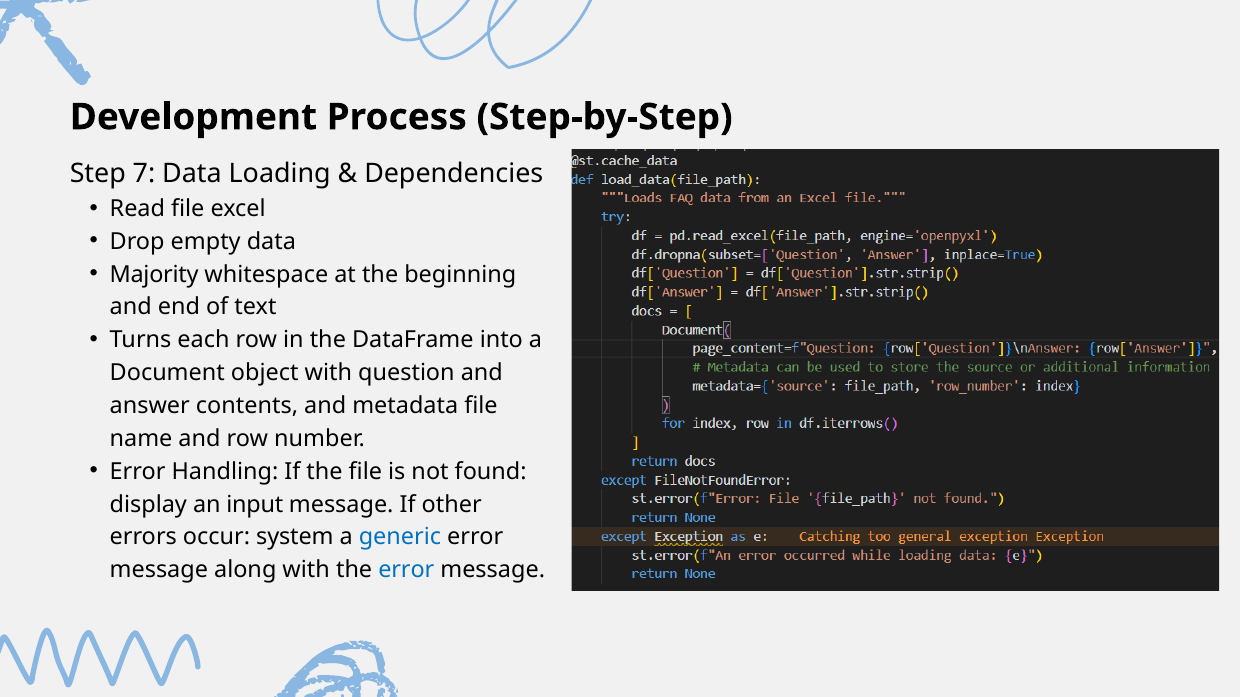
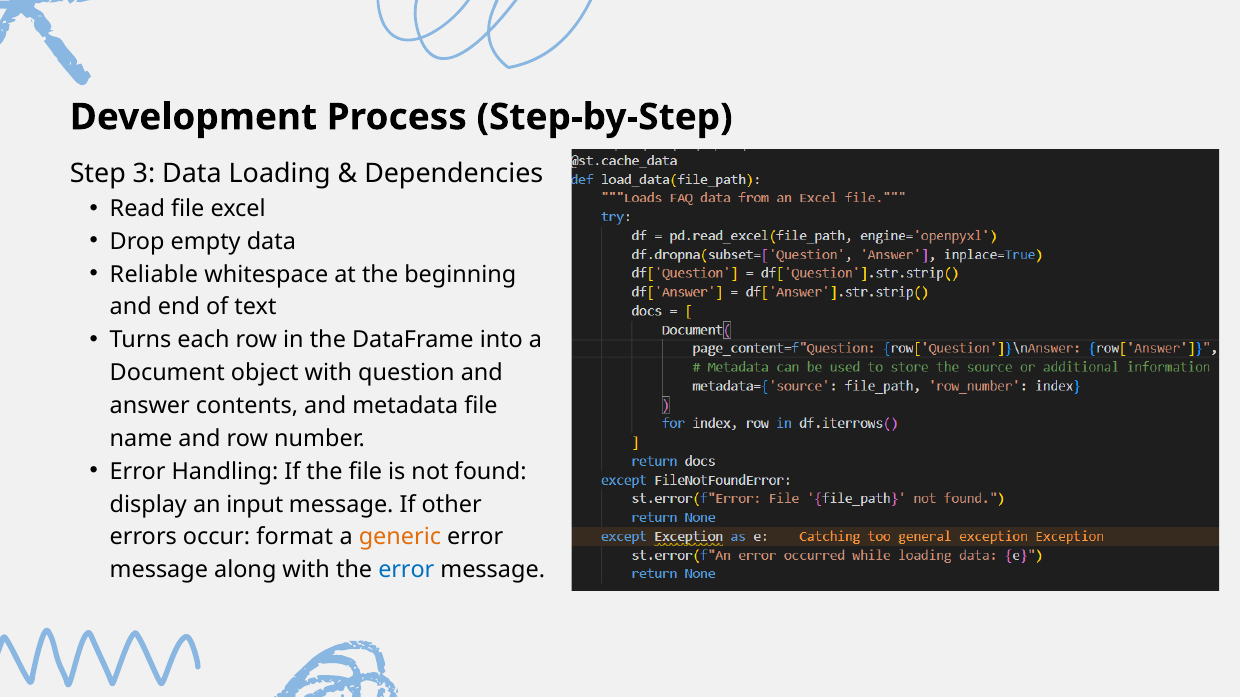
7: 7 -> 3 (144, 174)
Majority: Majority -> Reliable (154, 275)
system: system -> format (295, 538)
generic colour: blue -> orange (400, 538)
